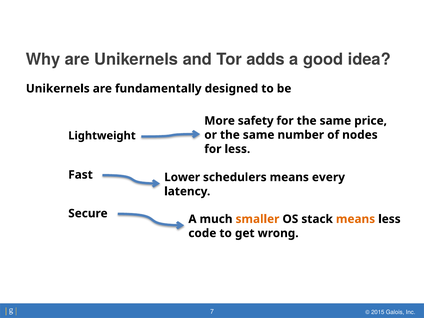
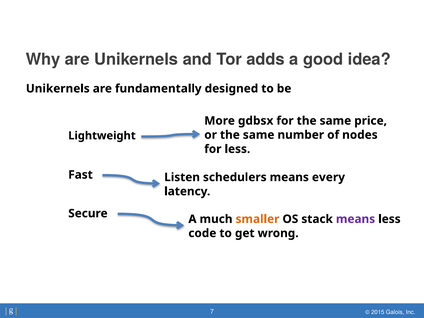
safety: safety -> gdbsx (256, 121)
Lower: Lower -> Listen (182, 177)
means colour: orange -> purple (356, 219)
